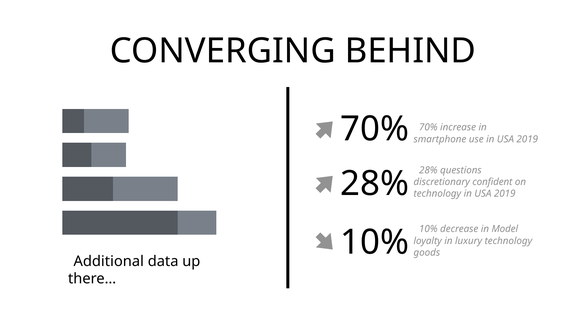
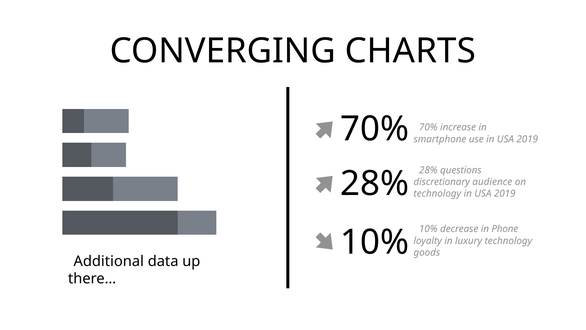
BEHIND: BEHIND -> CHARTS (410, 51)
confident: confident -> audience (492, 182)
Model: Model -> Phone (505, 229)
